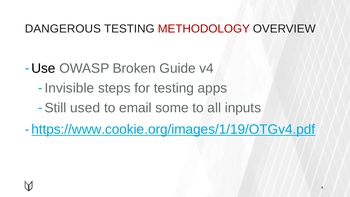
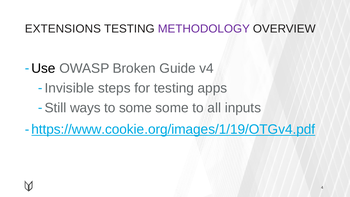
DANGEROUS: DANGEROUS -> EXTENSIONS (63, 29)
METHODOLOGY colour: red -> purple (204, 29)
used: used -> ways (85, 108)
to email: email -> some (135, 108)
